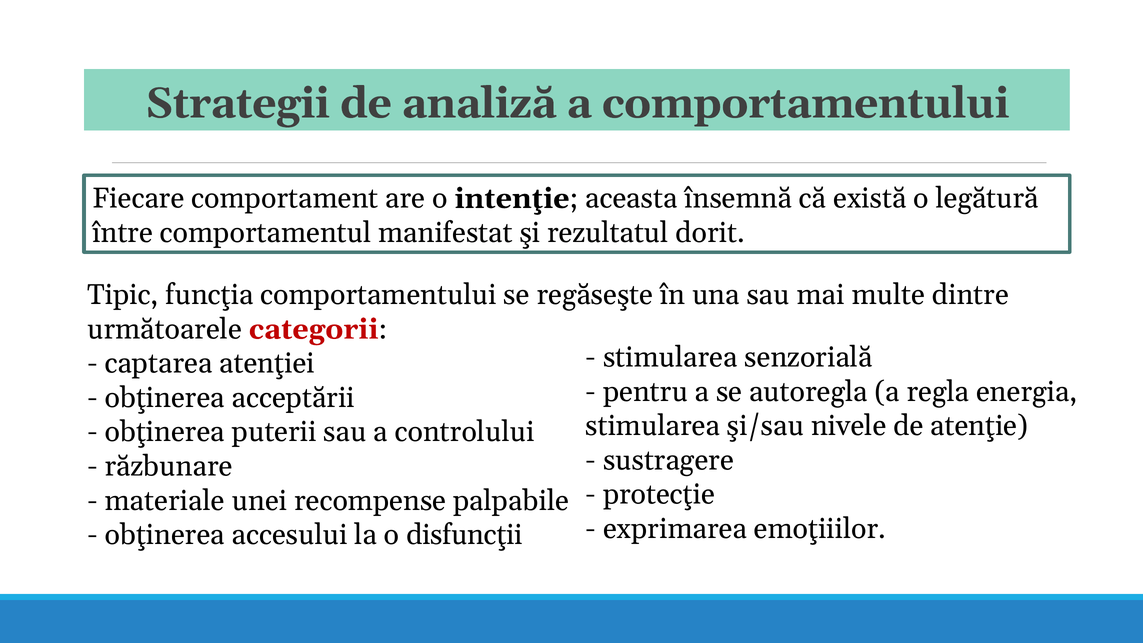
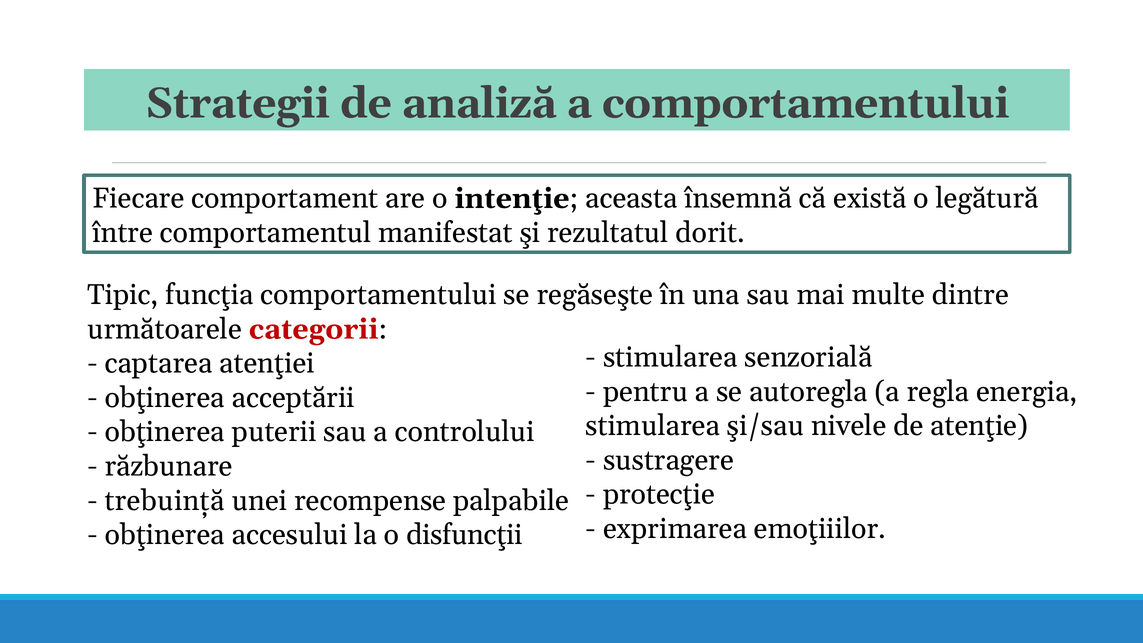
materiale: materiale -> trebuință (165, 501)
